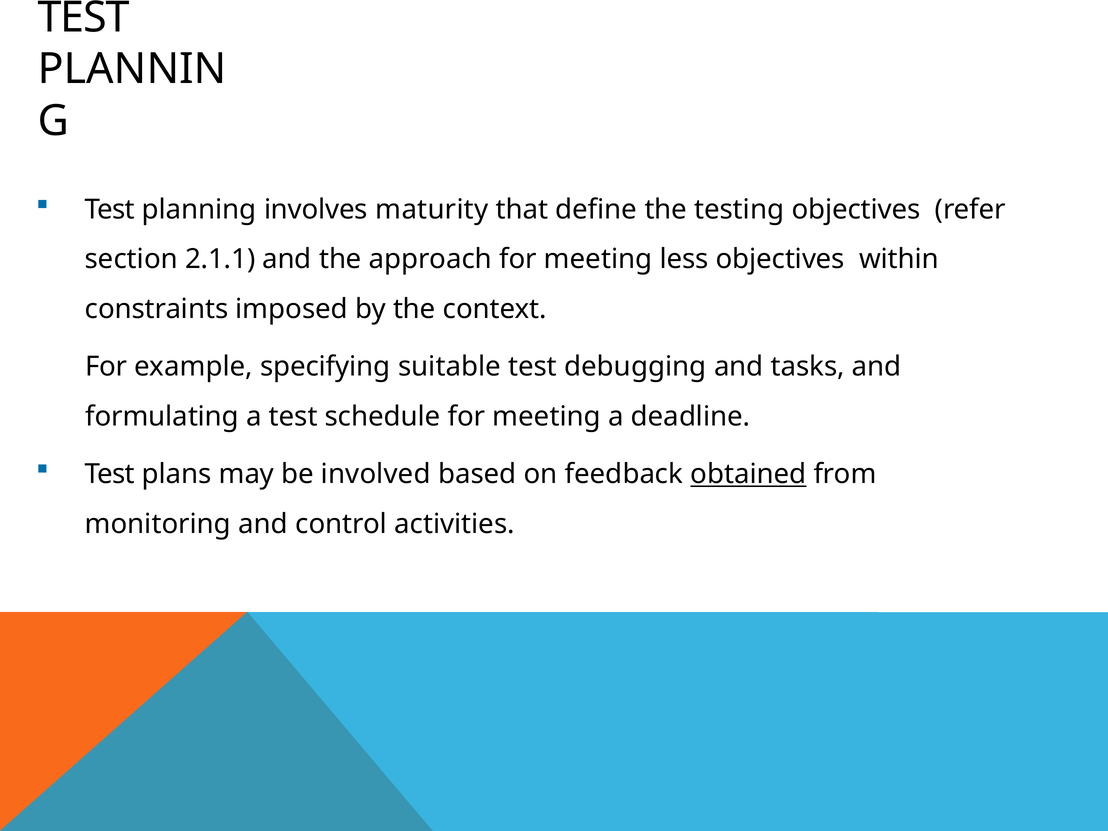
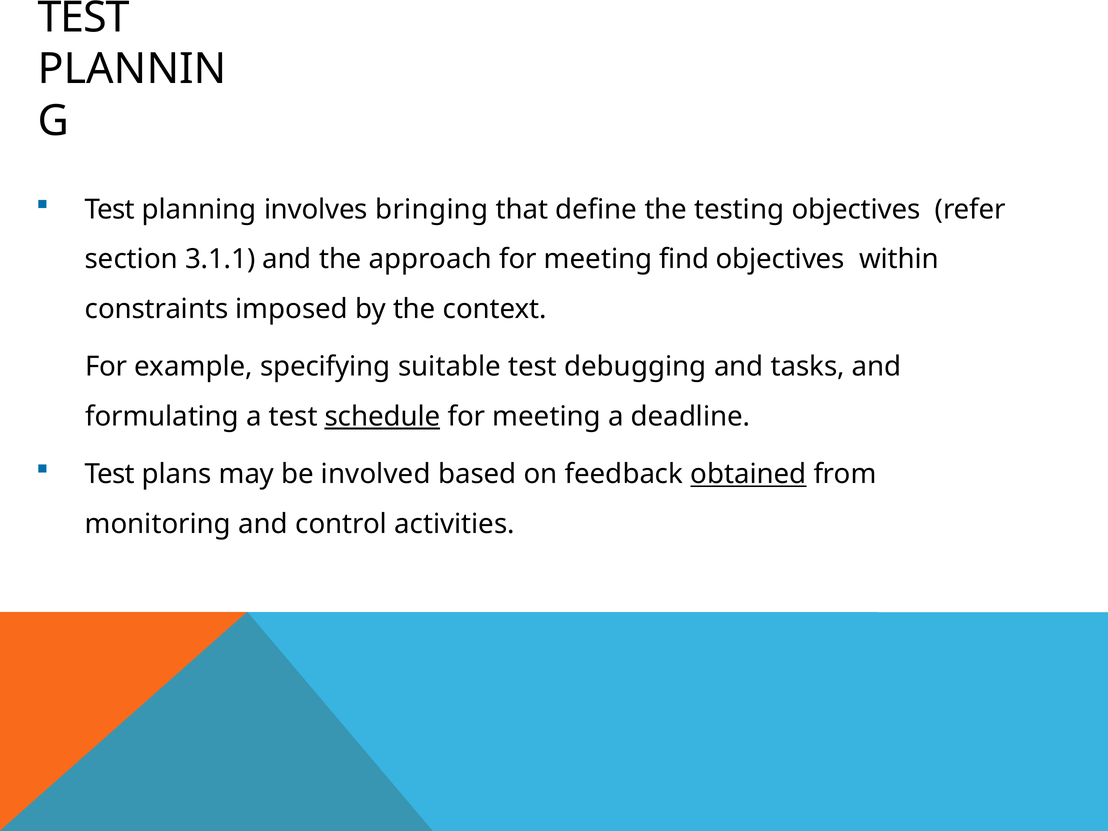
maturity: maturity -> bringing (432, 209)
2.1.1: 2.1.1 -> 3.1.1 (220, 259)
less: less -> find (684, 259)
schedule underline: none -> present (383, 417)
